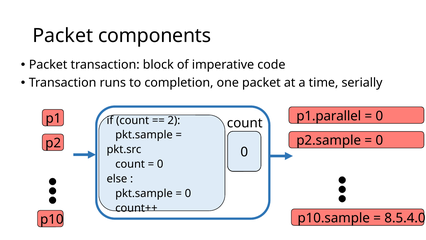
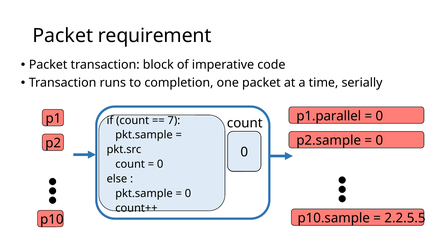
components: components -> requirement (155, 36)
2: 2 -> 7 (174, 120)
8.5.4.0: 8.5.4.0 -> 2.2.5.5 (405, 218)
